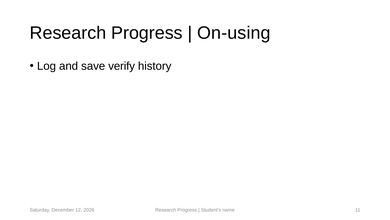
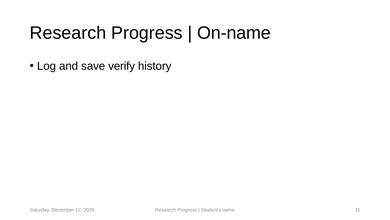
On-using: On-using -> On-name (234, 33)
